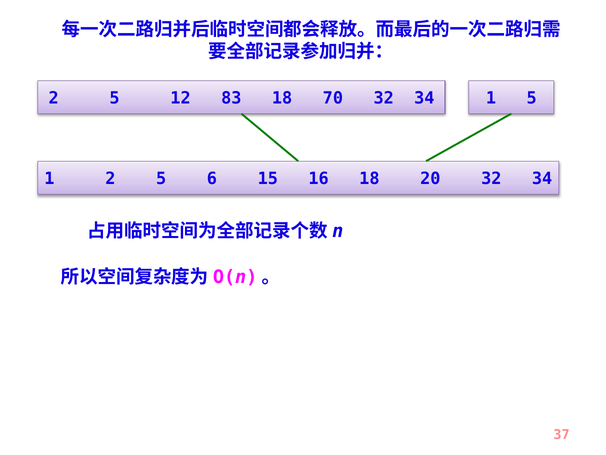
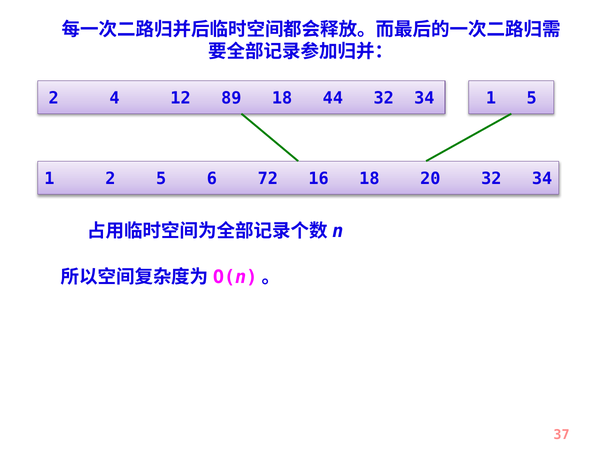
5: 5 -> 4 (115, 98)
83: 83 -> 89 (231, 98)
70: 70 -> 44 (333, 98)
15: 15 -> 72 (268, 179)
